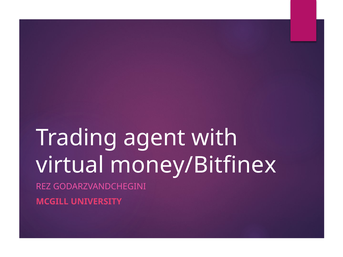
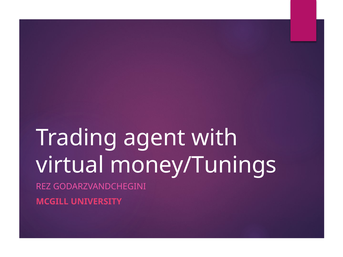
money/Bitfinex: money/Bitfinex -> money/Tunings (193, 165)
